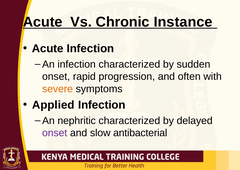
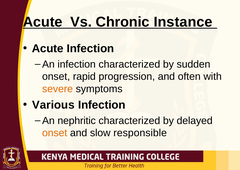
Applied: Applied -> Various (53, 105)
onset colour: purple -> orange (55, 133)
antibacterial: antibacterial -> responsible (140, 133)
